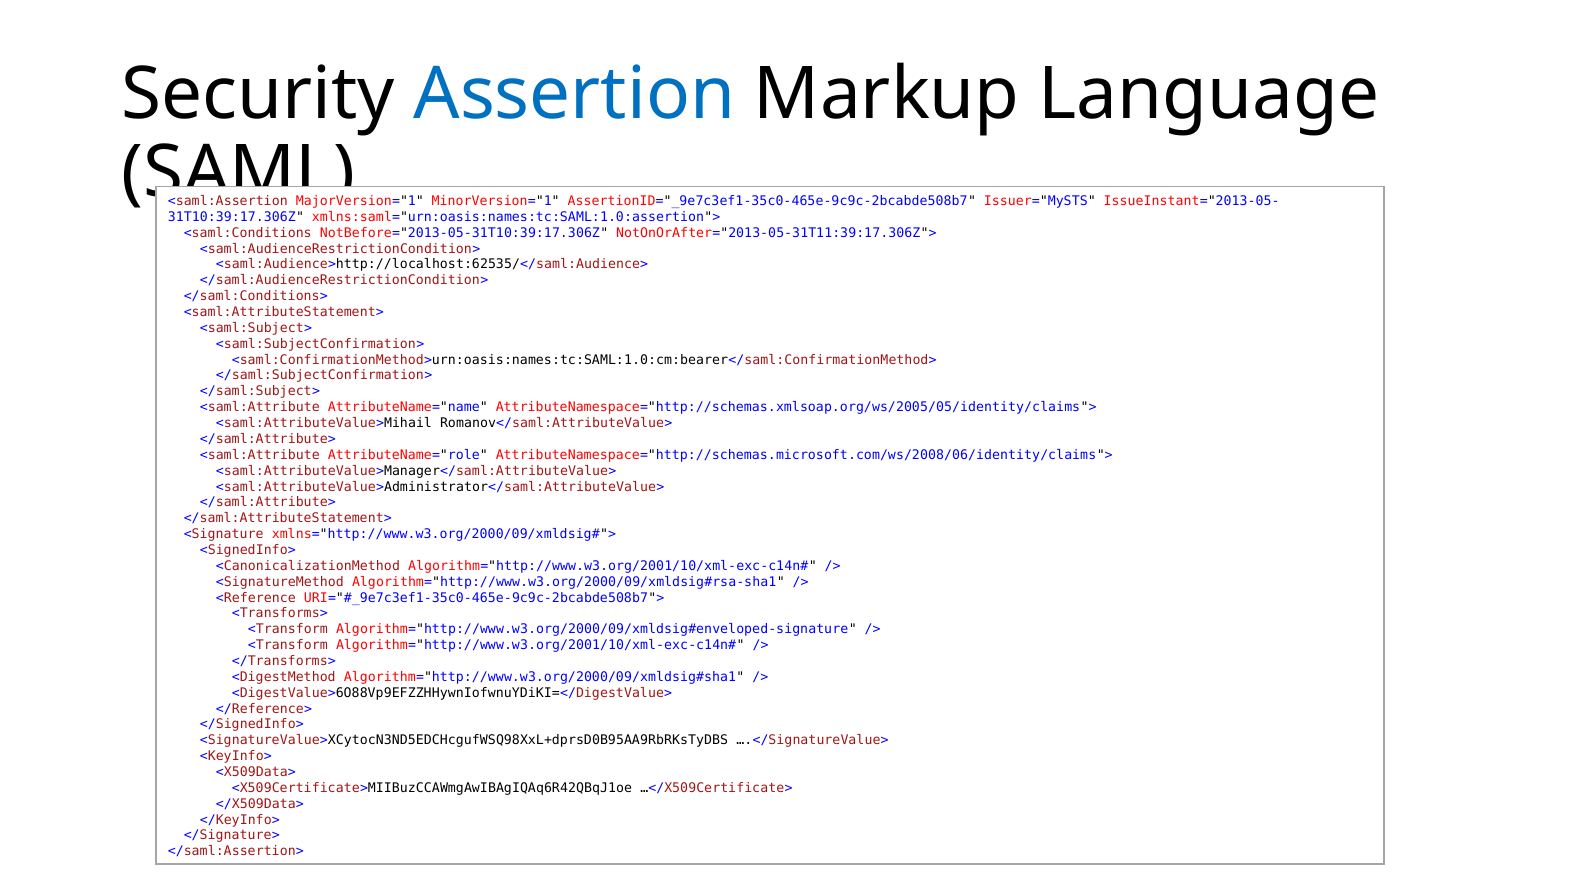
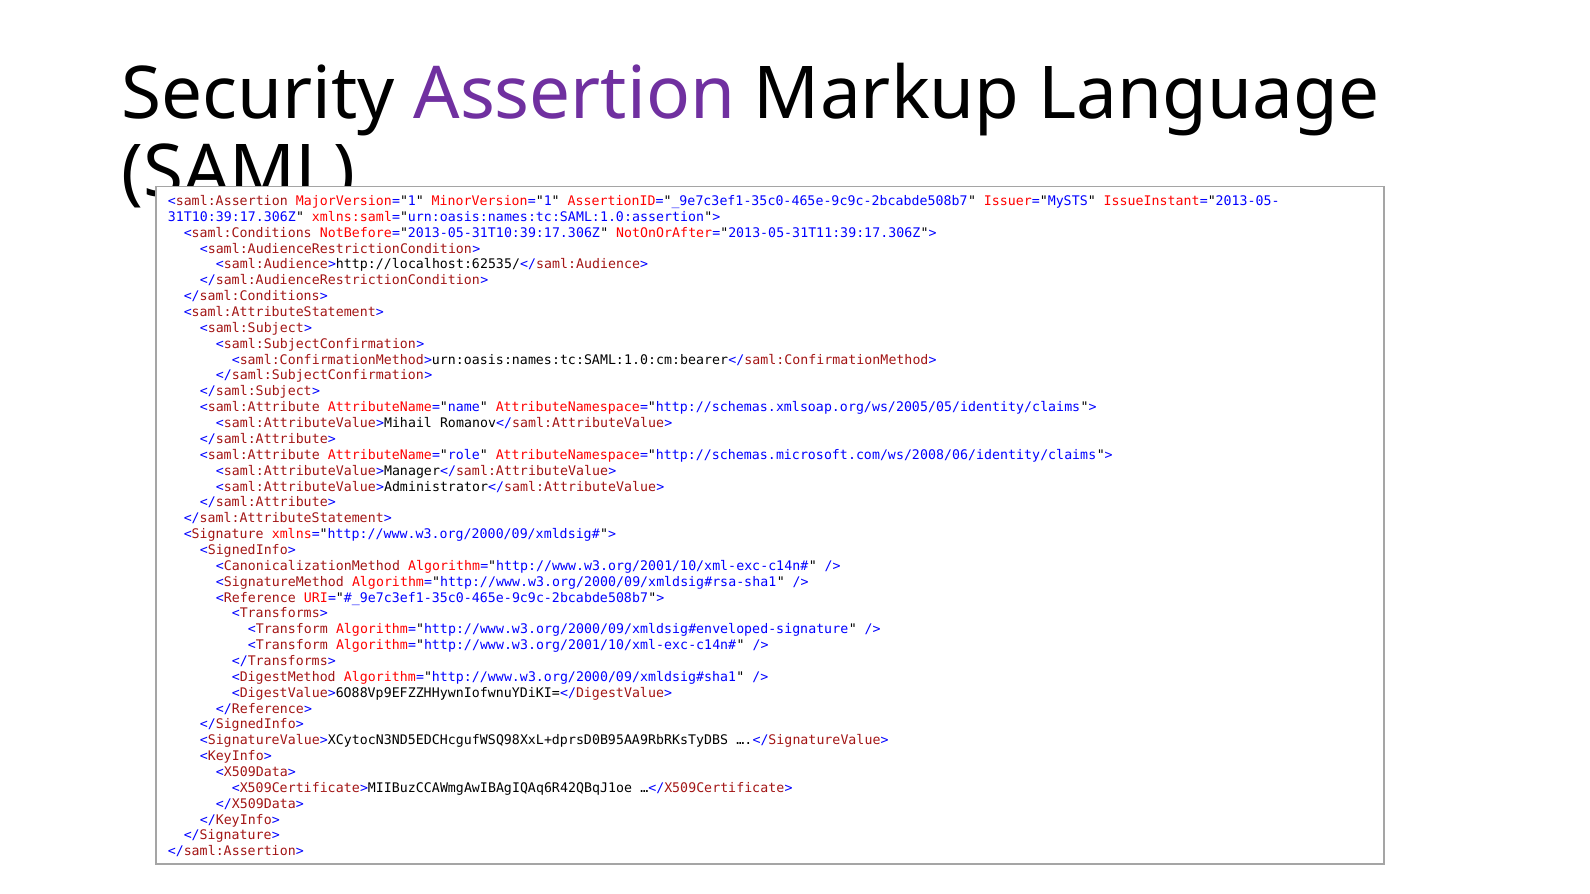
Assertion colour: blue -> purple (574, 94)
